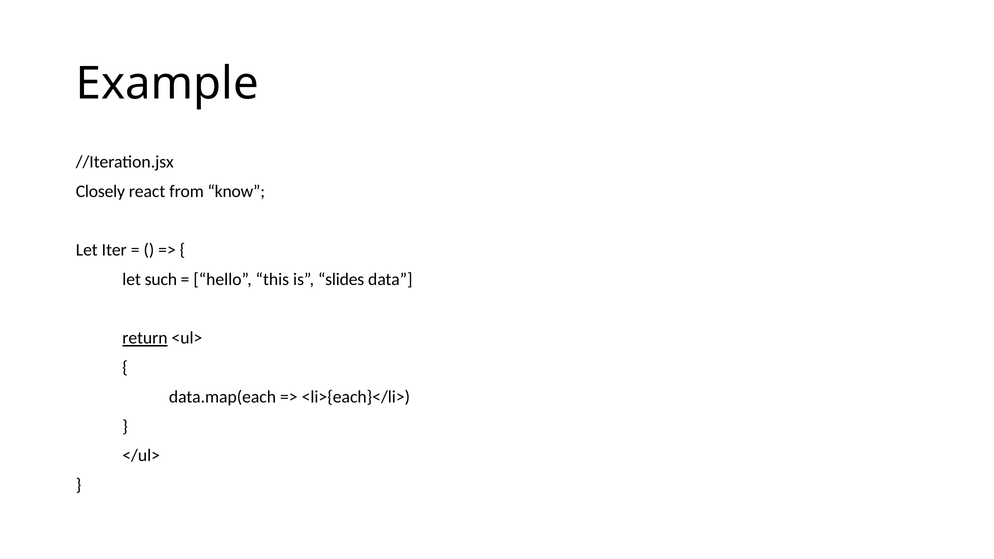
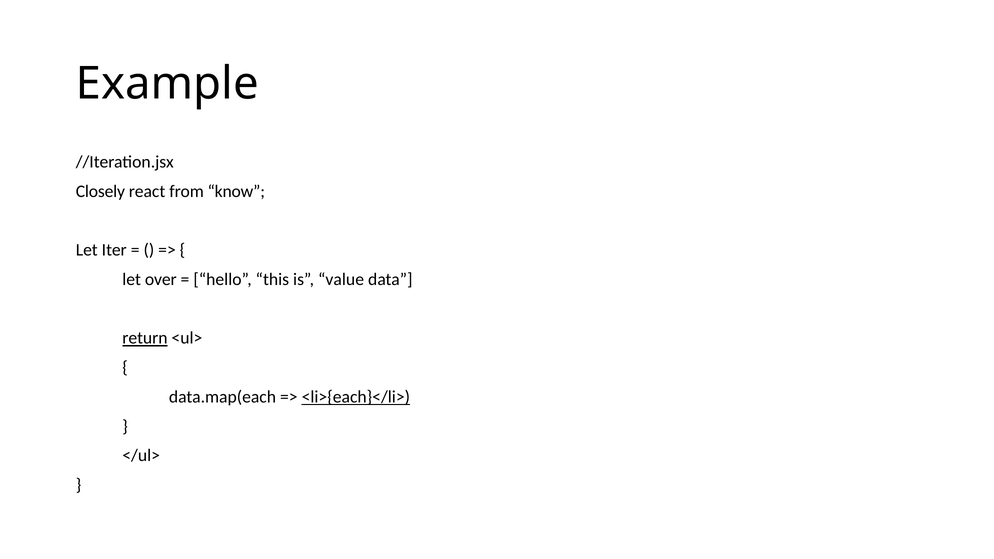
such: such -> over (161, 279)
slides: slides -> value (341, 279)
<li>{each}</li> underline: none -> present (356, 397)
